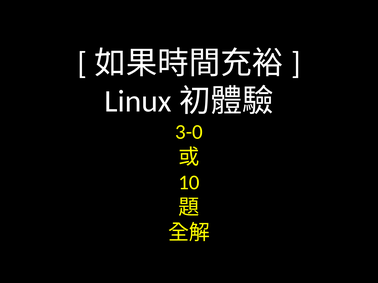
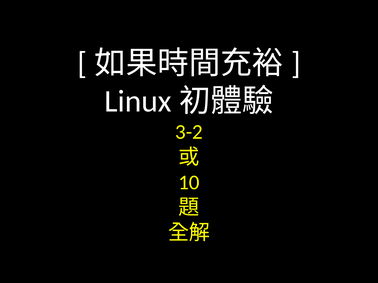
3-0: 3-0 -> 3-2 (189, 132)
